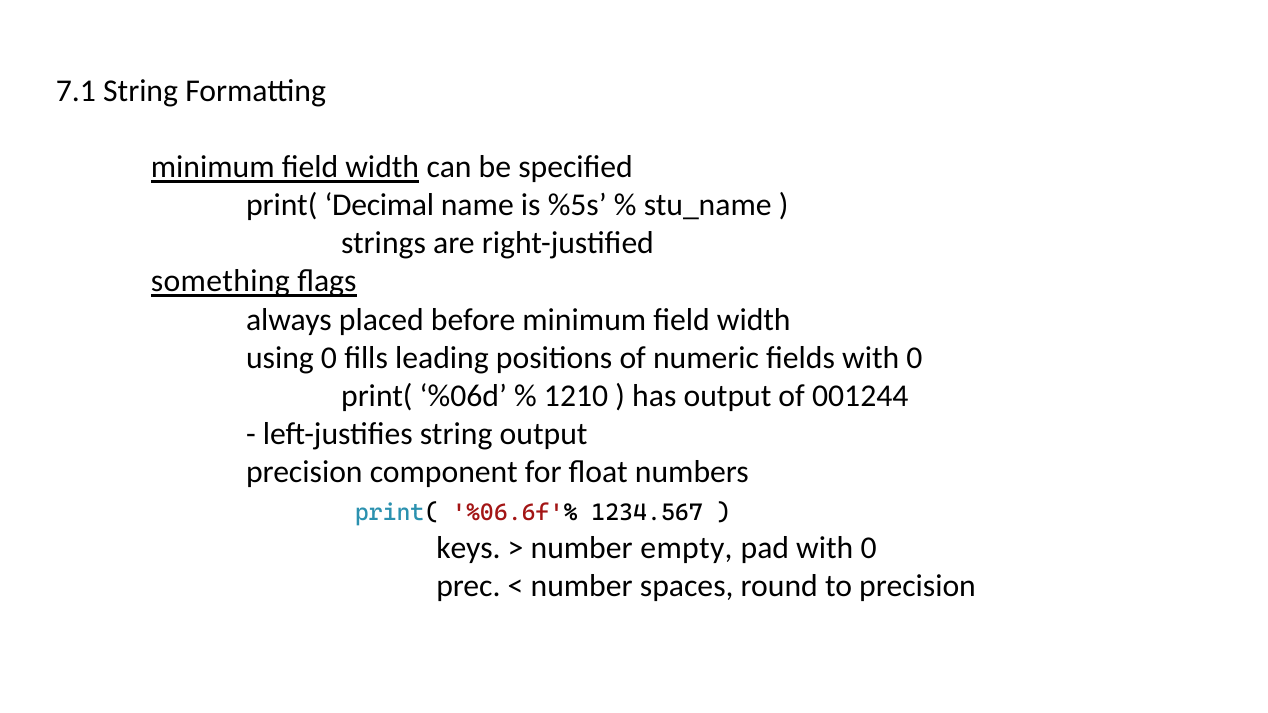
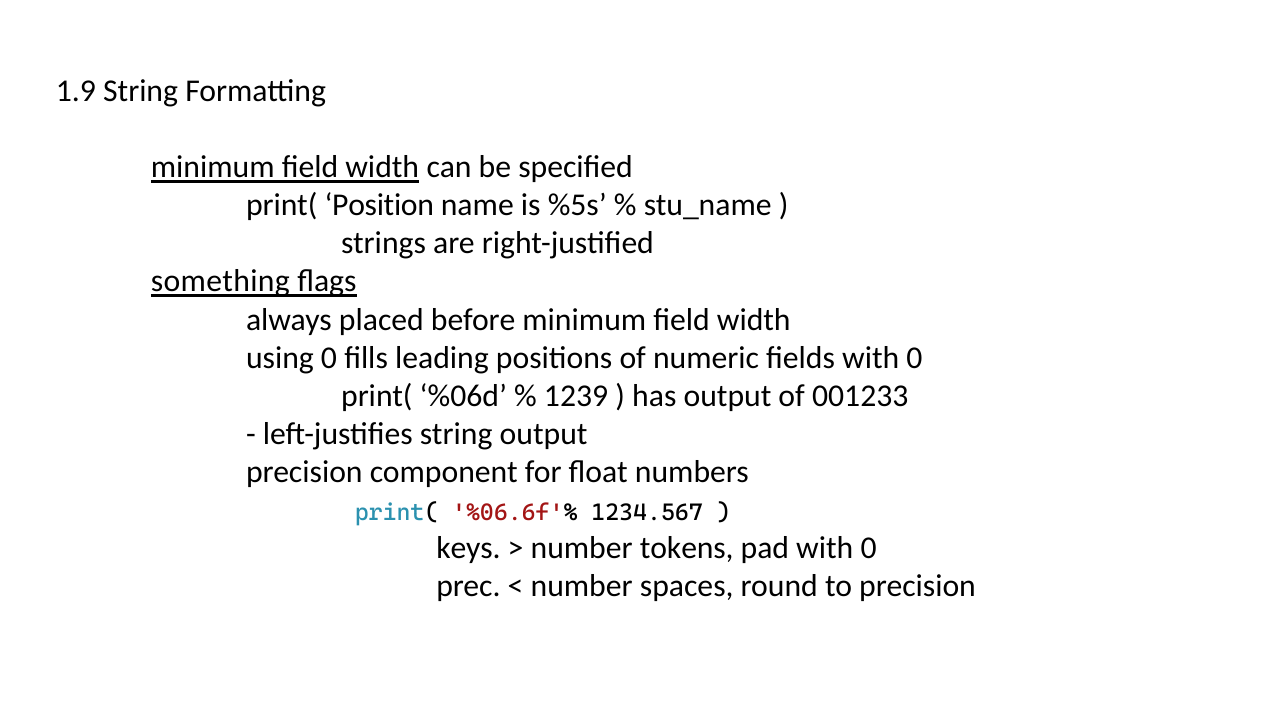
7.1: 7.1 -> 1.9 (76, 91)
Decimal: Decimal -> Position (379, 206)
1210: 1210 -> 1239 (576, 396)
001244: 001244 -> 001233 (860, 396)
empty: empty -> tokens (687, 548)
